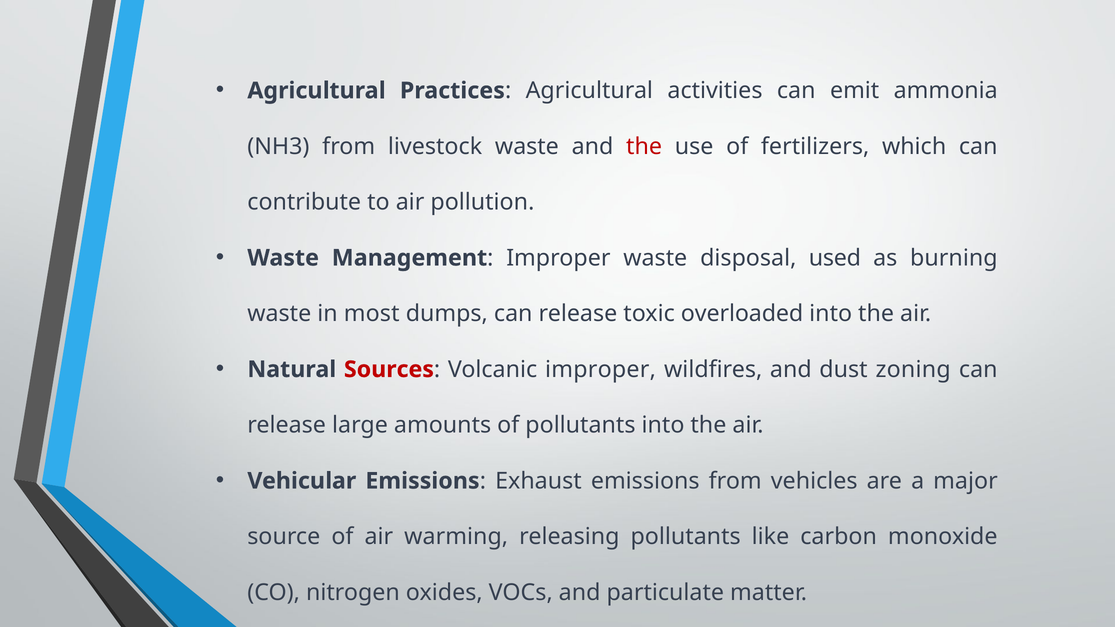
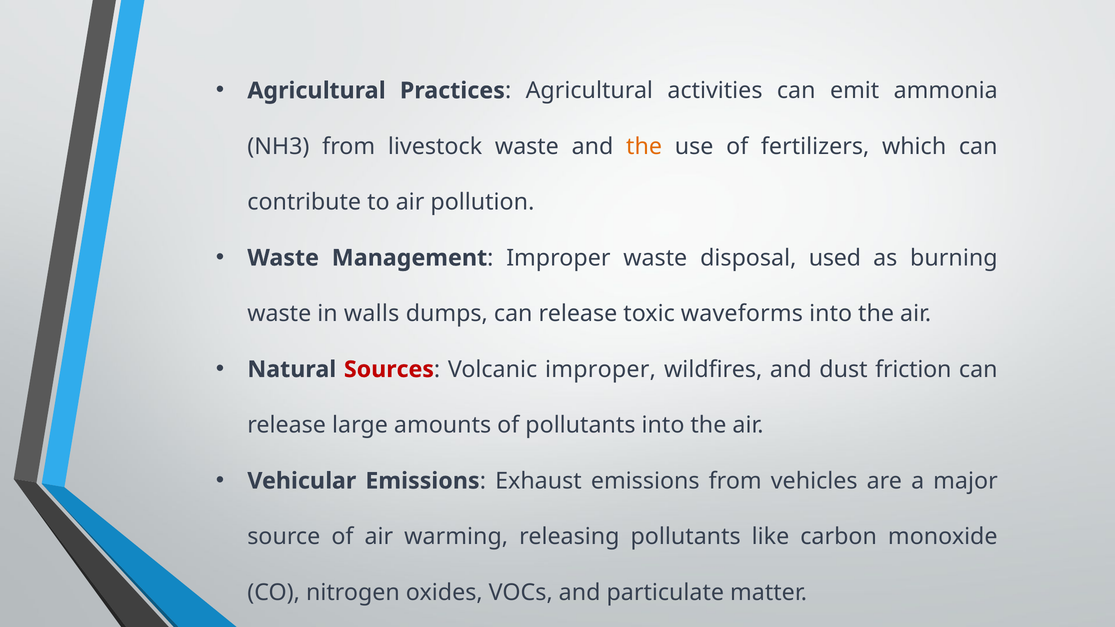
the colour: red -> orange (644, 146)
most: most -> walls (372, 314)
overloaded: overloaded -> waveforms (742, 314)
zoning: zoning -> friction (913, 370)
